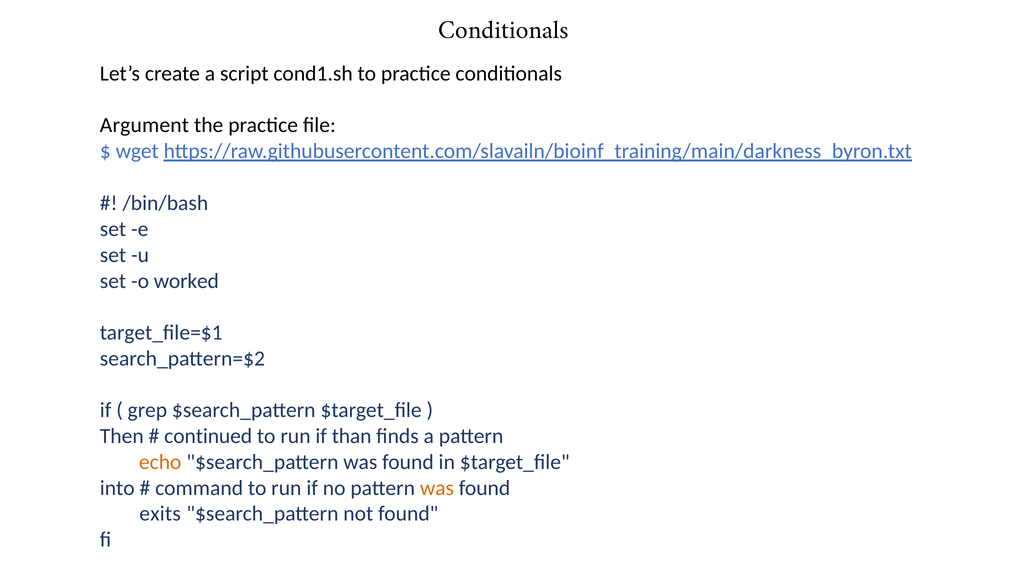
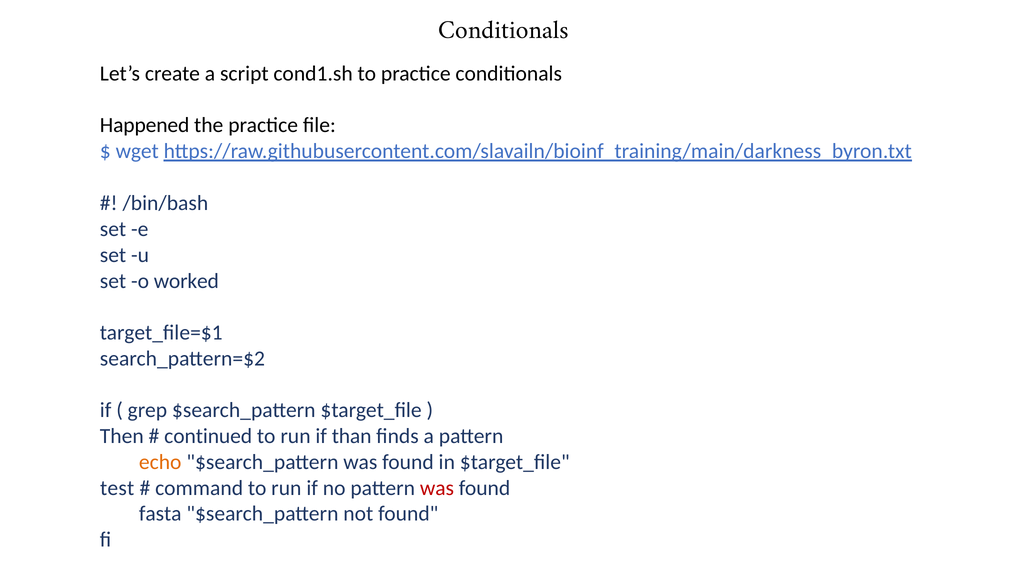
Argument: Argument -> Happened (145, 125)
into: into -> test (117, 488)
was colour: orange -> red (437, 488)
exits: exits -> fasta (160, 514)
